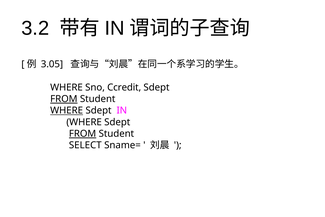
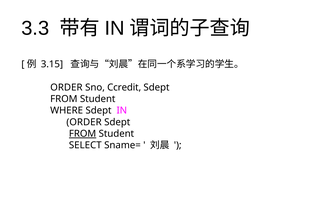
3.2: 3.2 -> 3.3 (35, 28)
3.05: 3.05 -> 3.15 (52, 64)
WHERE: WHERE -> ORDER (66, 87)
FROM underline: present -> none (64, 99)
WHERE underline: present -> none (67, 110)
WHERE: WHERE -> ORDER (84, 122)
